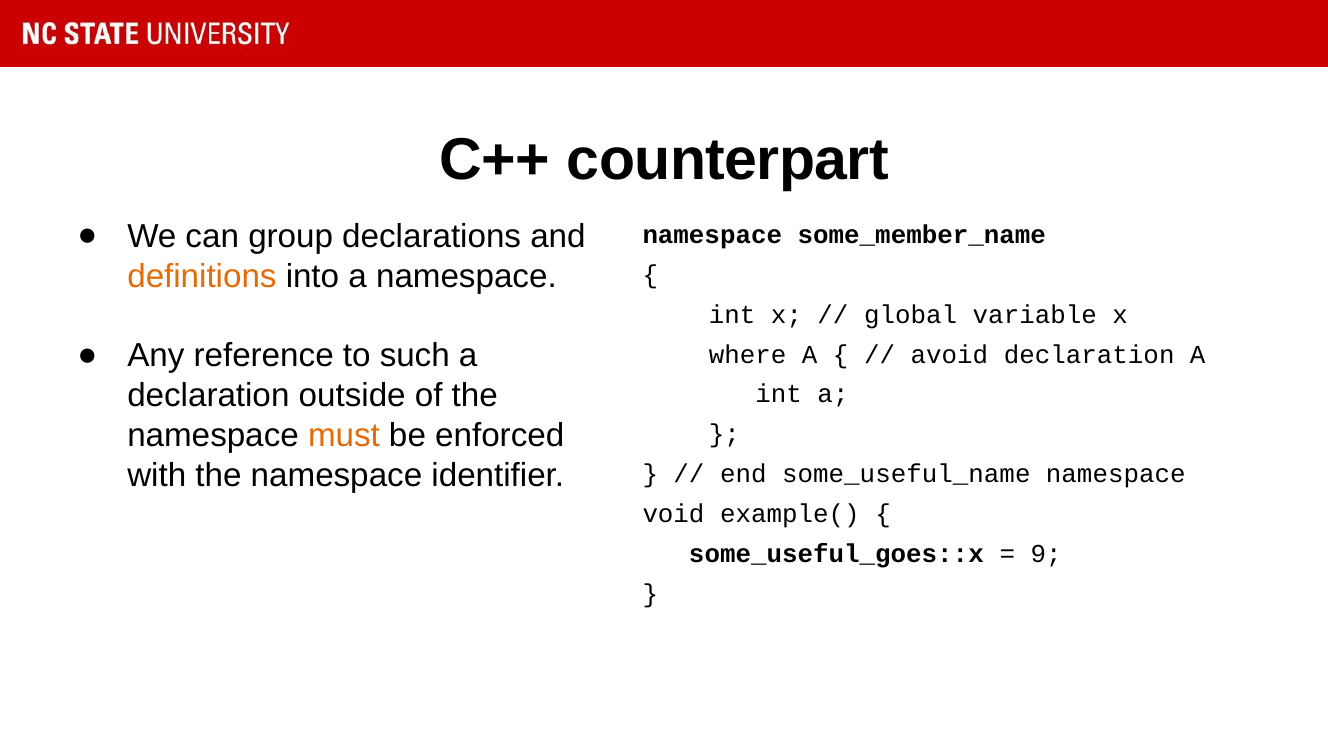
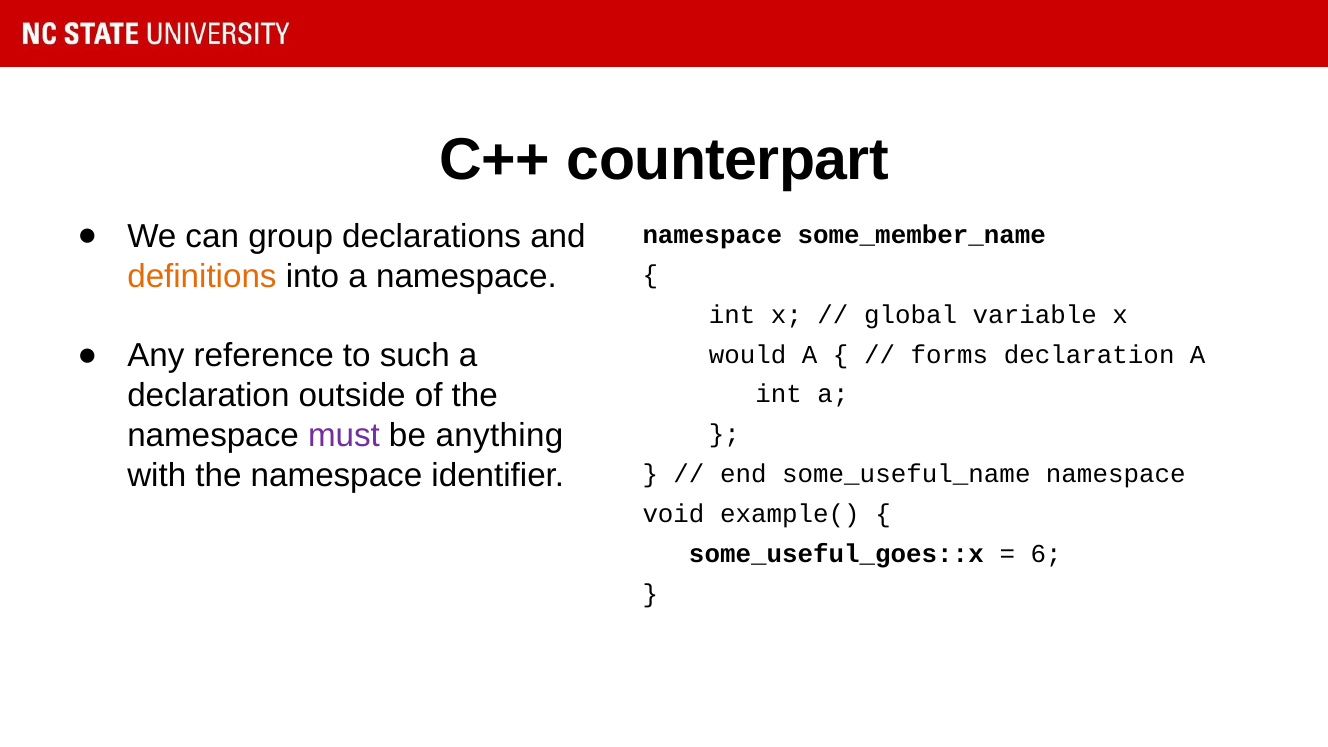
where: where -> would (748, 355)
avoid: avoid -> forms (949, 355)
must colour: orange -> purple (344, 436)
enforced: enforced -> anything (500, 436)
9: 9 -> 6 (1046, 554)
